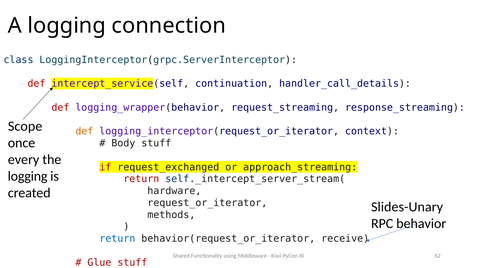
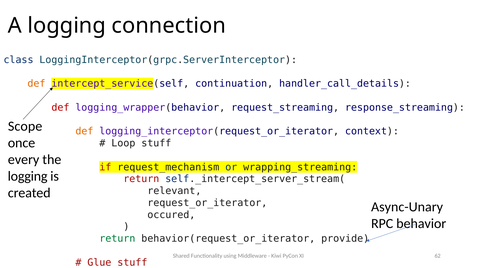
def colour: red -> orange (36, 84)
Body: Body -> Loop (123, 143)
request_exchanged: request_exchanged -> request_mechanism (168, 167)
approach_streaming: approach_streaming -> wrapping_streaming (300, 167)
hardware: hardware -> relevant (174, 191)
Slides-Unary: Slides-Unary -> Async-Unary (407, 207)
methods: methods -> occured (171, 215)
return colour: blue -> green (117, 239)
receive: receive -> provide (345, 239)
